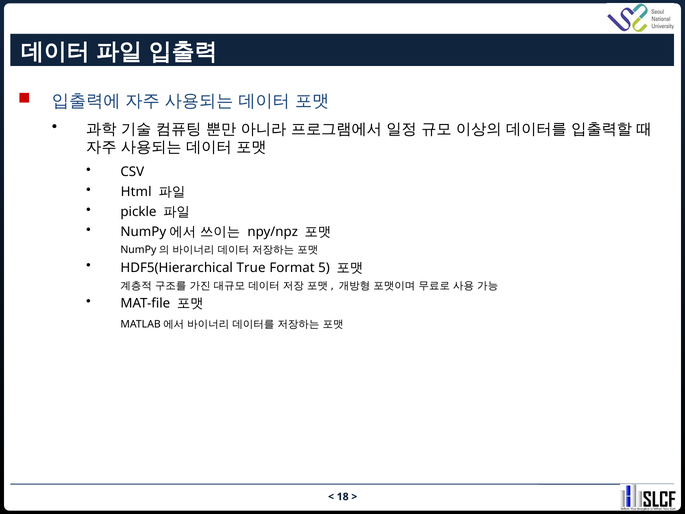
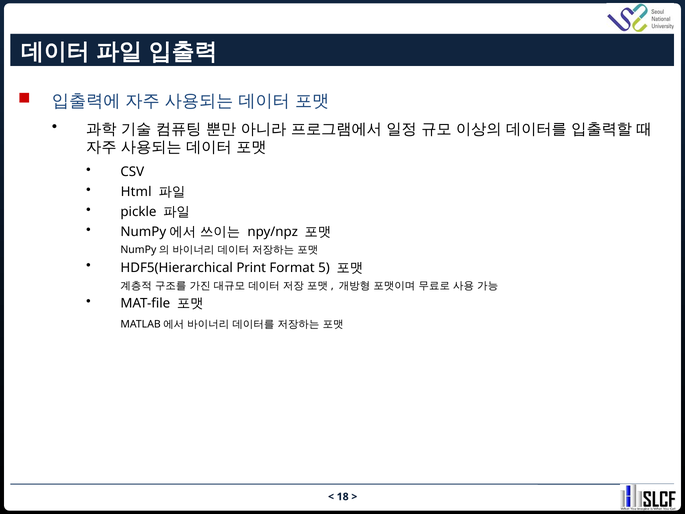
True: True -> Print (251, 268)
